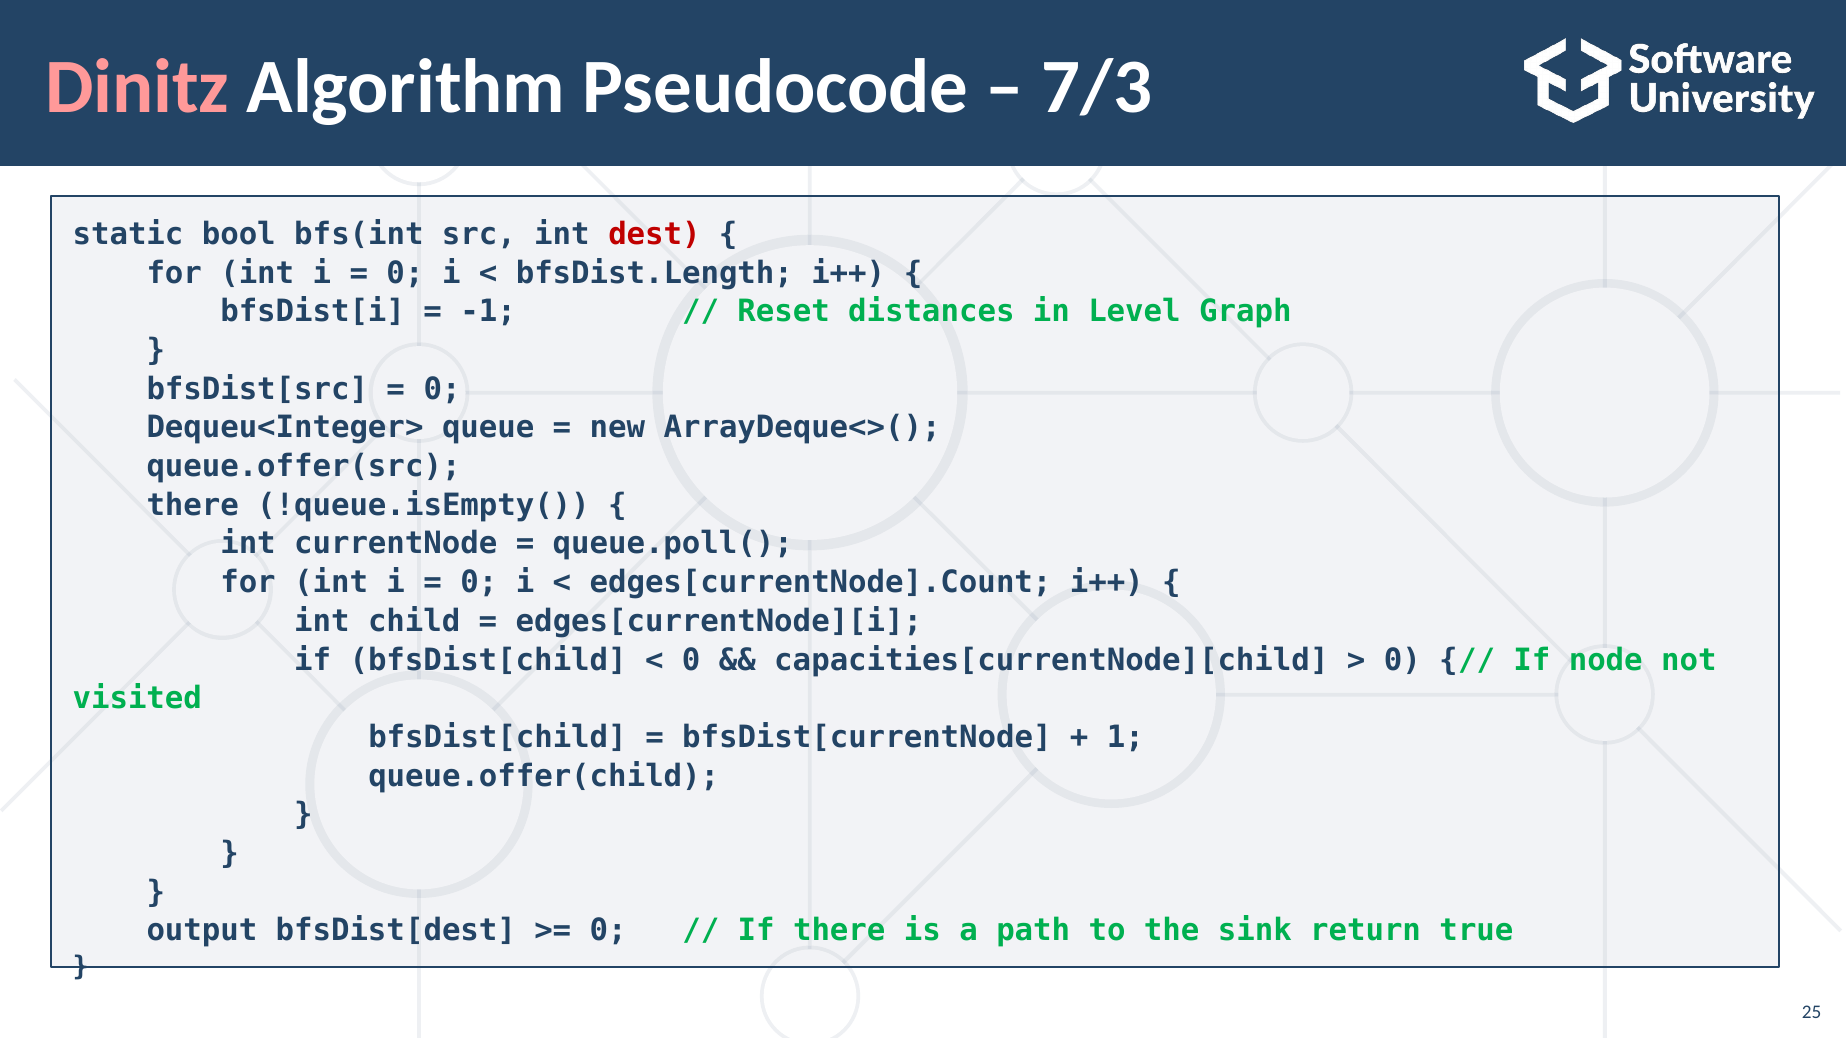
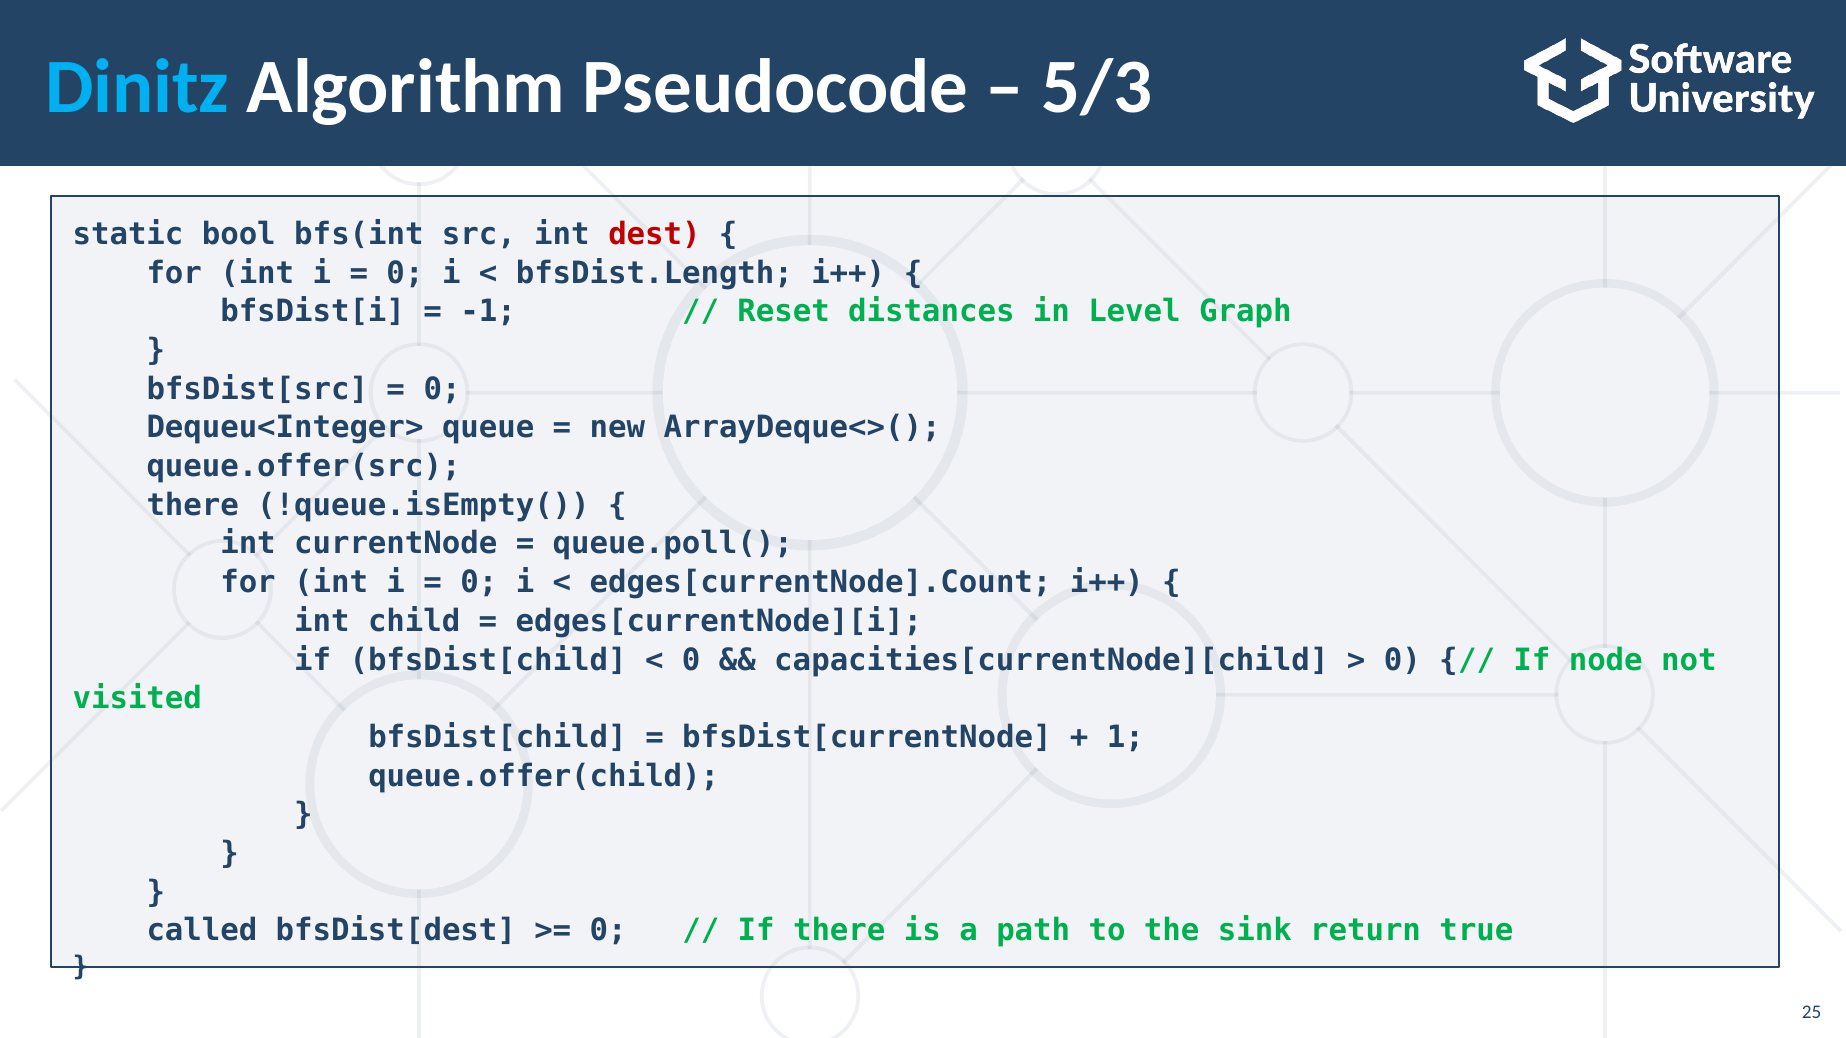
Dinitz colour: pink -> light blue (137, 87)
7/3: 7/3 -> 5/3 (1097, 87)
output: output -> called (202, 931)
